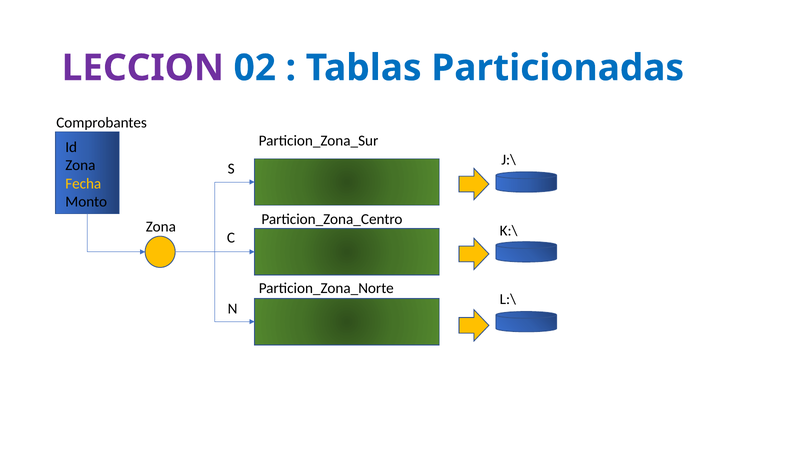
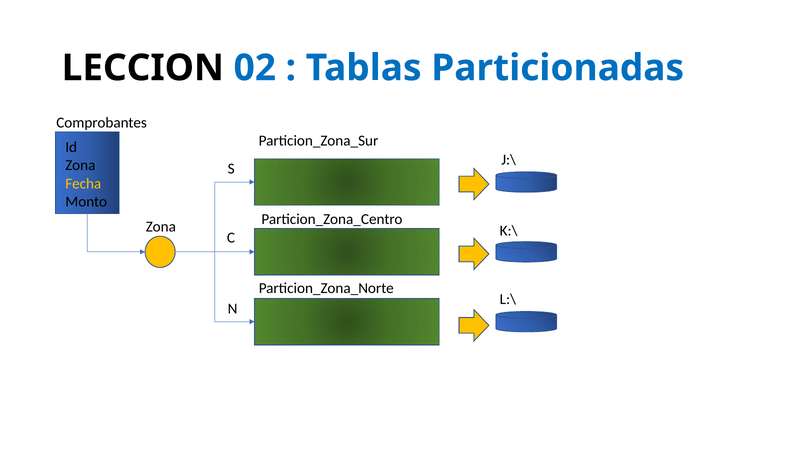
LECCION colour: purple -> black (143, 68)
